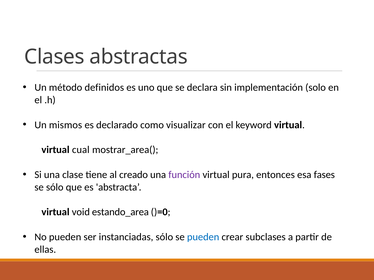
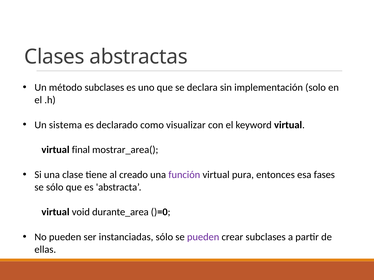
método definidos: definidos -> subclases (104, 88)
mismos: mismos -> sistema (66, 125)
cual: cual -> final (81, 150)
estando_area: estando_area -> durante_area (120, 212)
pueden colour: blue -> purple (203, 237)
